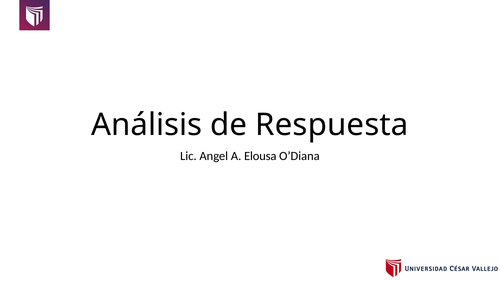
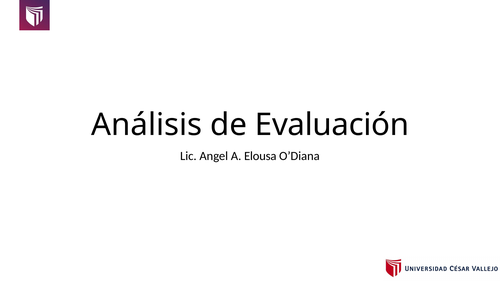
Respuesta: Respuesta -> Evaluación (332, 125)
